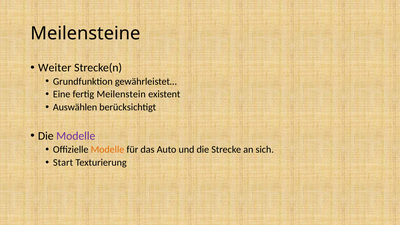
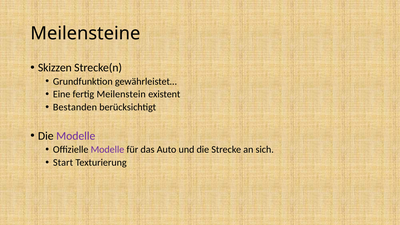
Weiter: Weiter -> Skizzen (55, 68)
Auswählen: Auswählen -> Bestanden (75, 107)
Modelle colour: orange -> purple (107, 150)
